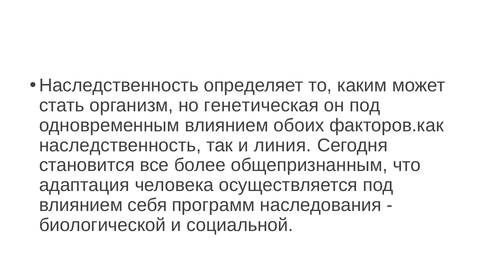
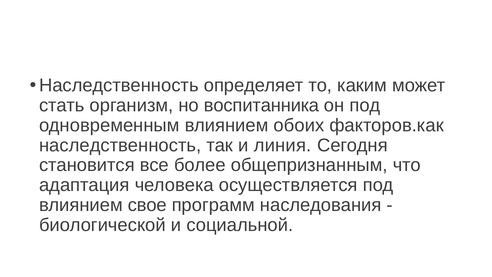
генетическая: генетическая -> воспитанника (261, 105)
себя: себя -> свое (147, 205)
